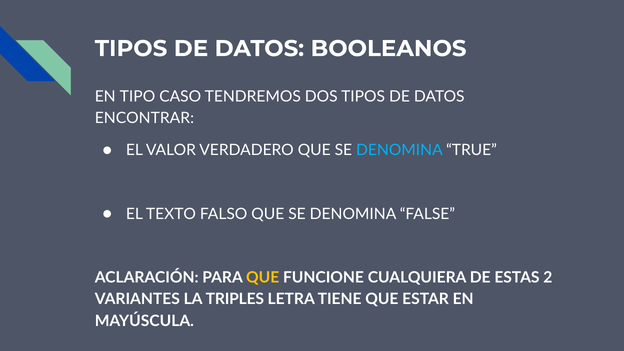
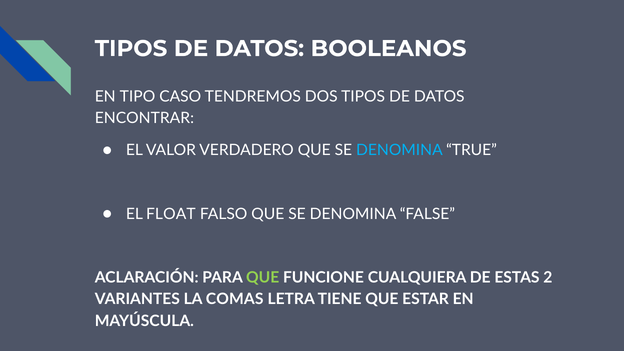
TEXTO: TEXTO -> FLOAT (171, 214)
QUE colour: yellow -> light green (263, 278)
TRIPLES: TRIPLES -> COMAS (235, 299)
